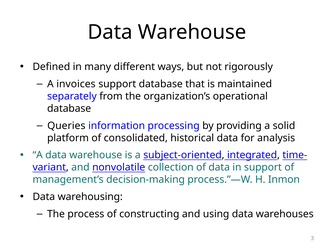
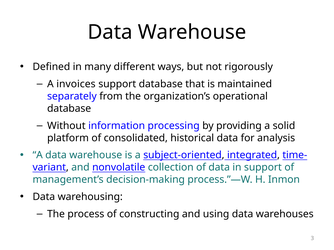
Queries: Queries -> Without (66, 126)
